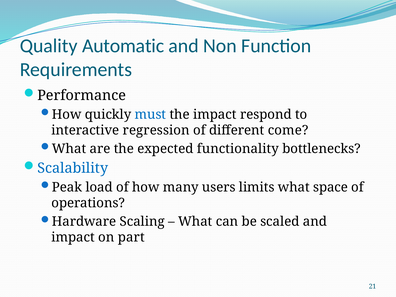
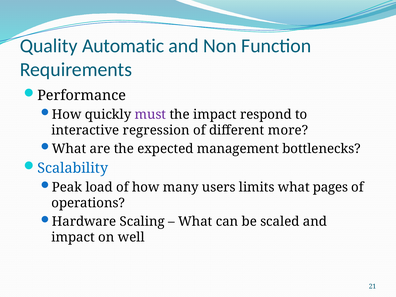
must colour: blue -> purple (150, 114)
come: come -> more (288, 130)
functionality: functionality -> management (238, 149)
space: space -> pages (331, 187)
part: part -> well (131, 237)
